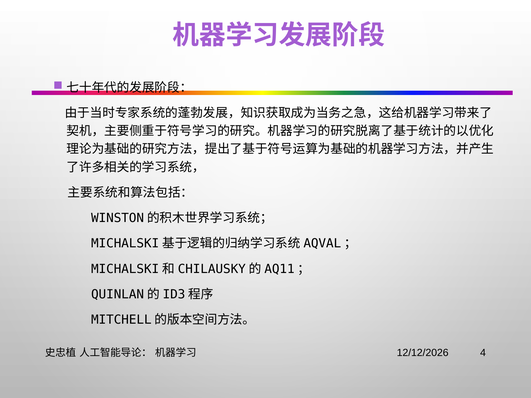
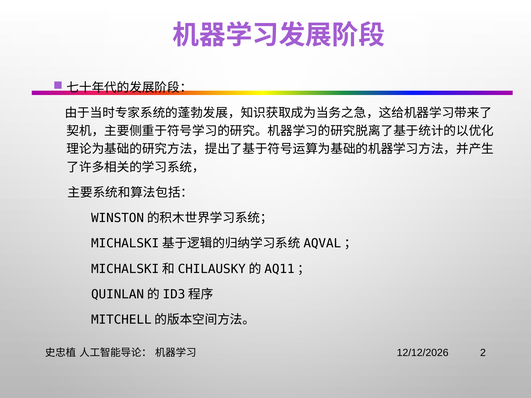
4: 4 -> 2 (483, 353)
